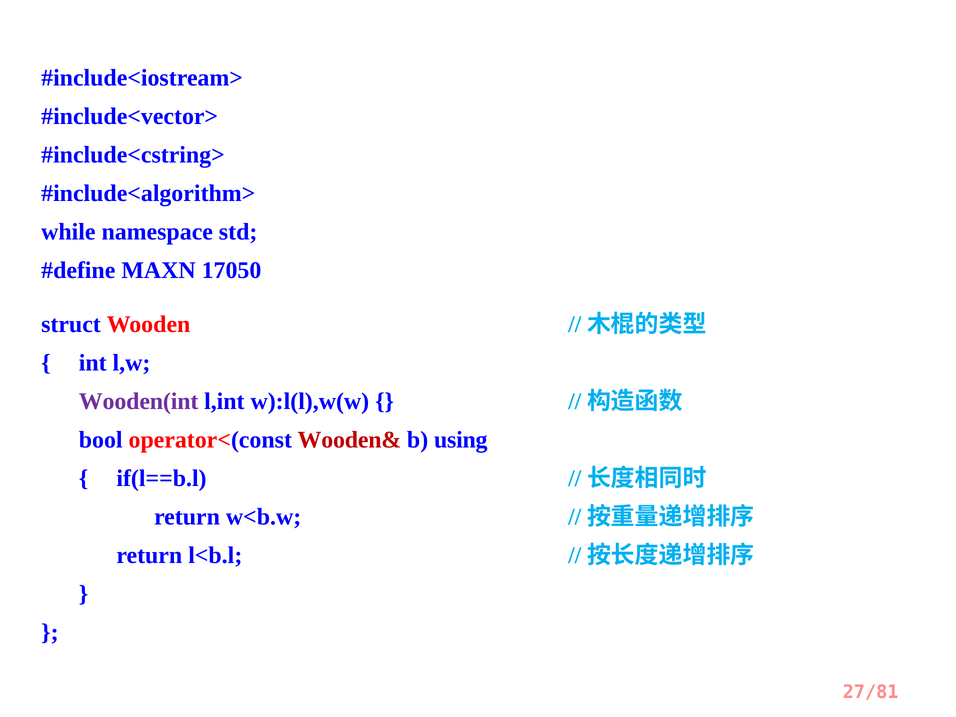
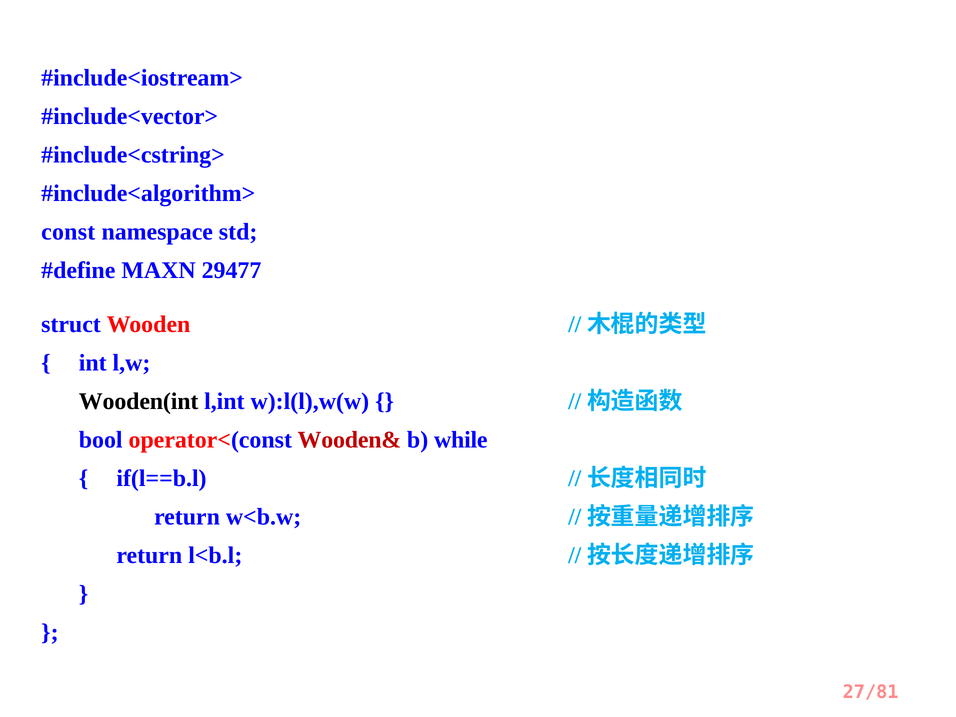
while: while -> const (68, 232)
17050: 17050 -> 29477 (232, 270)
Wooden(int colour: purple -> black (139, 402)
using: using -> while (461, 440)
